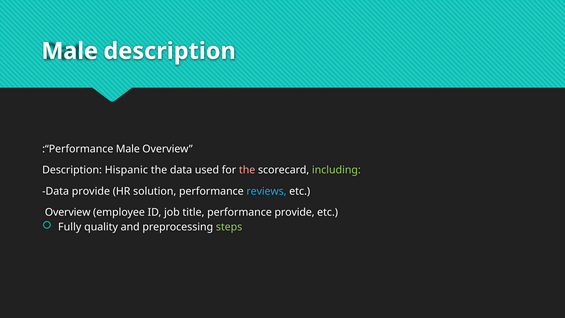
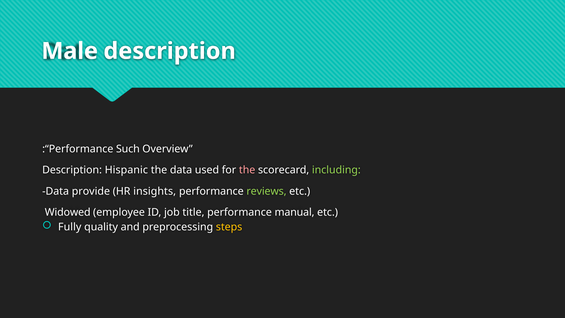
:“Performance Male: Male -> Such (128, 149)
solution: solution -> insights (155, 191)
reviews colour: light blue -> light green (266, 191)
Overview: Overview -> Widowed (68, 212)
performance provide: provide -> manual (295, 212)
steps colour: light green -> yellow (229, 227)
